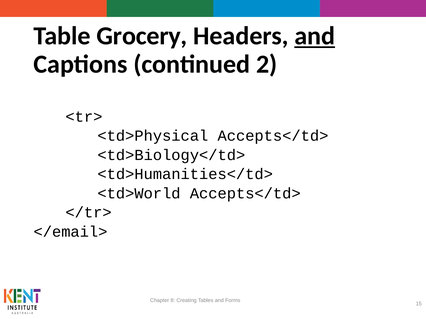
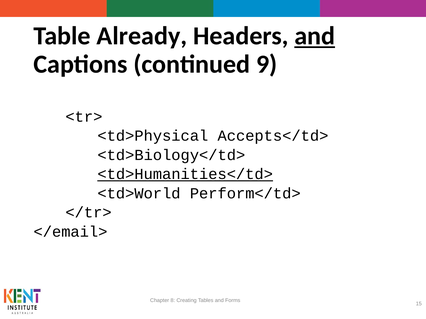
Grocery: Grocery -> Already (142, 36)
2: 2 -> 9 (267, 64)
<td>Humanities</td> underline: none -> present (185, 174)
<td>World Accepts</td>: Accepts</td> -> Perform</td> (245, 194)
